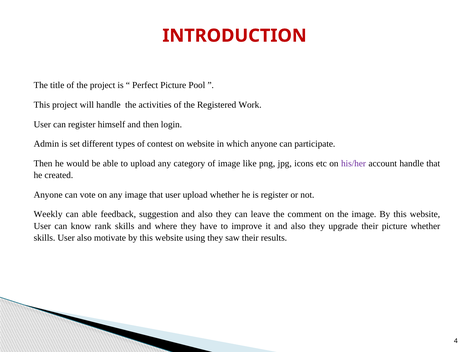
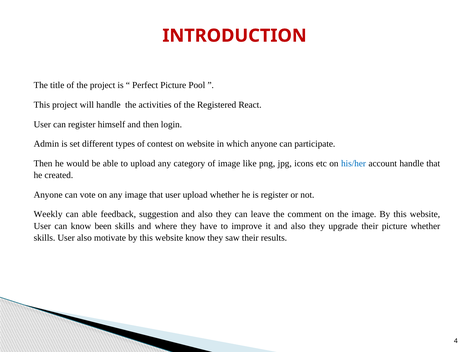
Work: Work -> React (250, 105)
his/her colour: purple -> blue (354, 163)
rank: rank -> been (103, 226)
website using: using -> know (195, 238)
